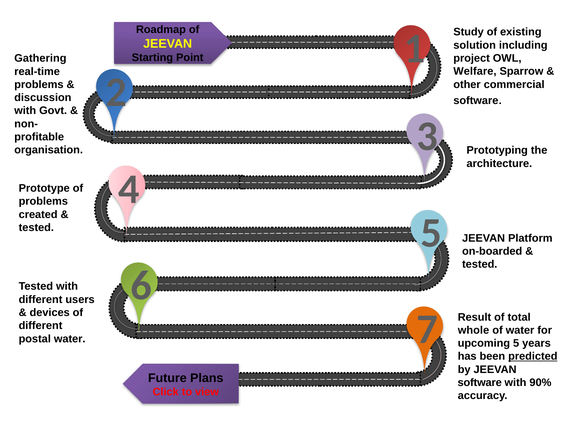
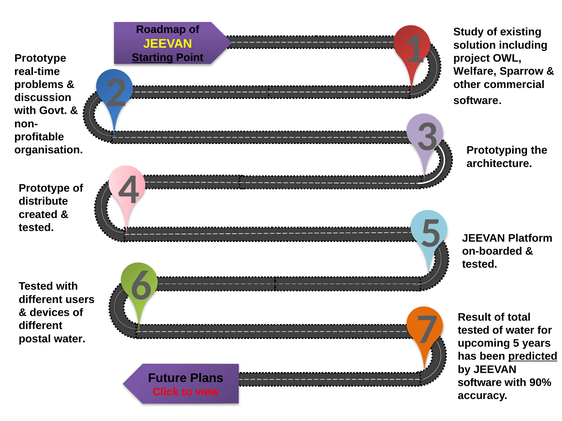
Starting underline: none -> present (152, 58)
Gathering: Gathering -> Prototype (40, 58)
problems: problems -> distribute (43, 202)
whole: whole -> tested (474, 331)
